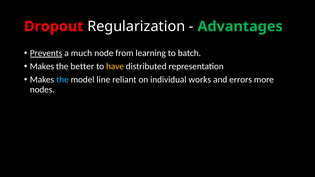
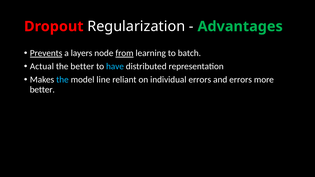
much: much -> layers (82, 53)
from underline: none -> present (124, 53)
Makes: Makes -> Actual (42, 66)
have colour: yellow -> light blue (115, 66)
individual works: works -> errors (200, 80)
nodes: nodes -> better (42, 90)
